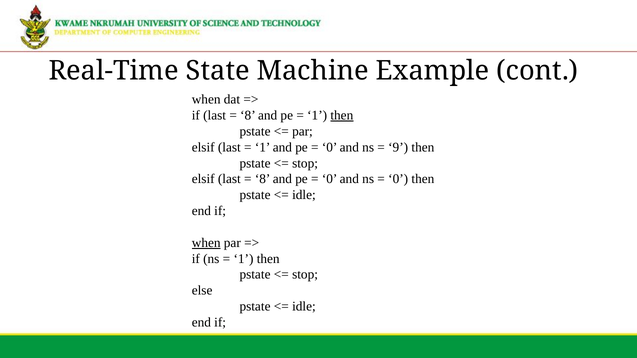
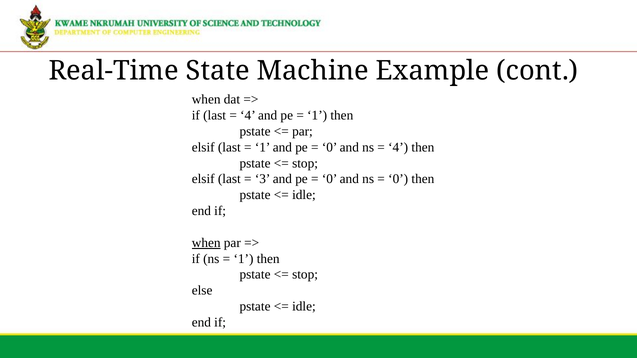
8: 8 -> 4 (248, 115)
then underline: present -> none (342, 115)
9: 9 -> 4 (398, 147)
8: 8 -> 3 (263, 179)
